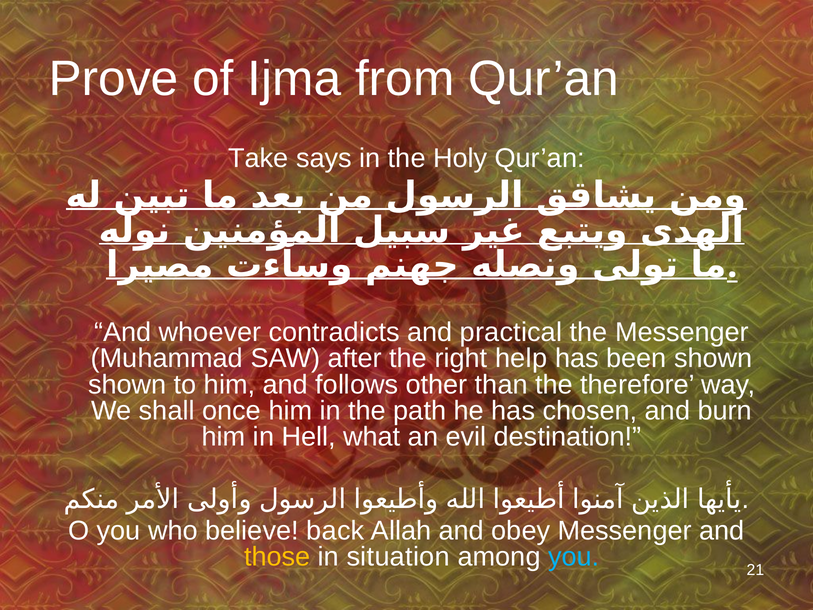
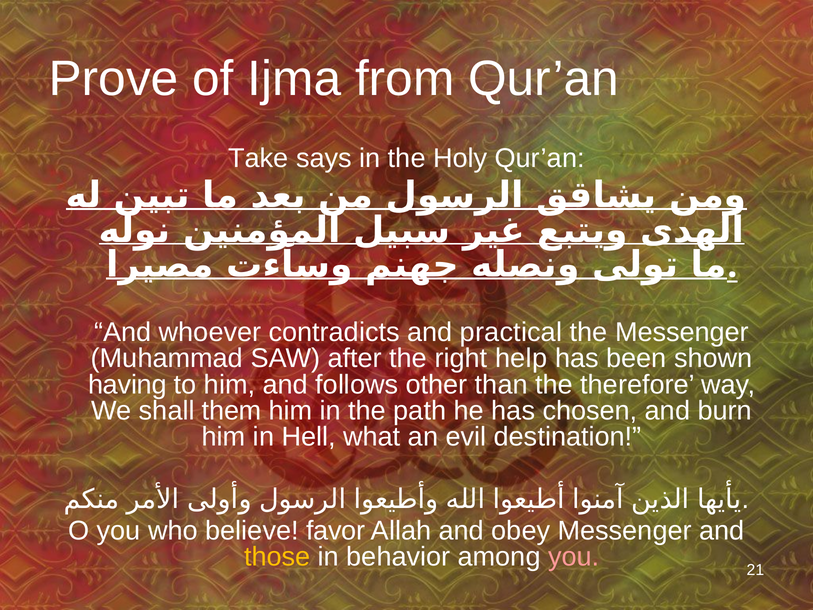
shown: shown -> having (127, 384)
once: once -> them (232, 410)
back: back -> favor (336, 531)
situation: situation -> behavior (398, 557)
you colour: light blue -> pink (574, 557)
